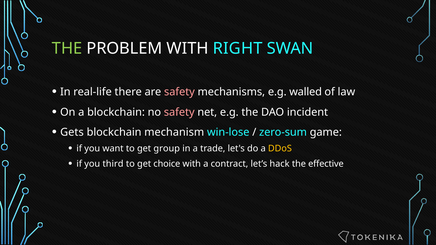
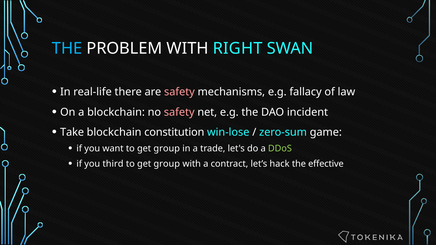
THE colour: light green -> light blue (67, 48)
walled: walled -> fallacy (306, 92)
Gets: Gets -> Take (72, 132)
mechanism: mechanism -> constitution (174, 132)
DDoS colour: yellow -> light green (280, 149)
choice: choice -> group (167, 164)
